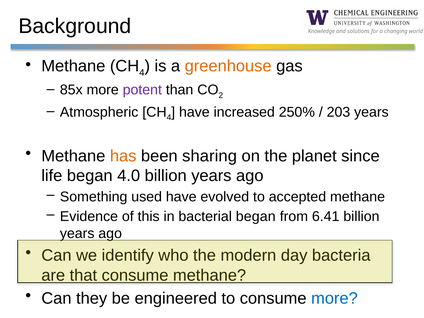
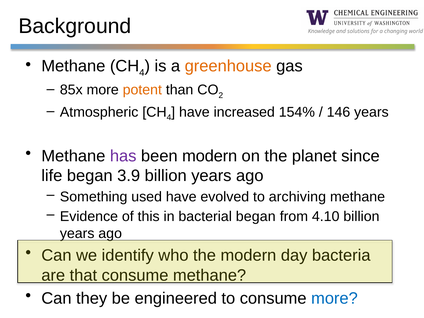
potent colour: purple -> orange (142, 90)
250%: 250% -> 154% (297, 112)
203: 203 -> 146 (338, 112)
has colour: orange -> purple (123, 156)
been sharing: sharing -> modern (210, 156)
4.0: 4.0 -> 3.9 (129, 176)
accepted: accepted -> archiving (297, 197)
6.41: 6.41 -> 4.10 (326, 217)
